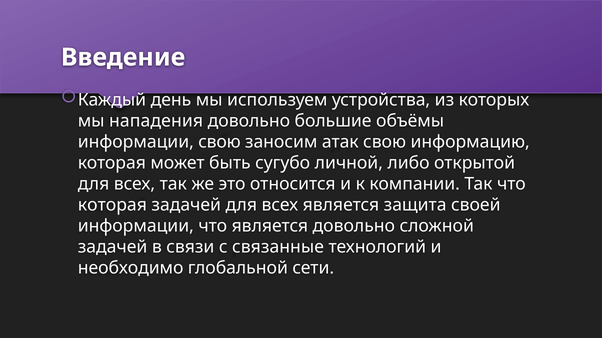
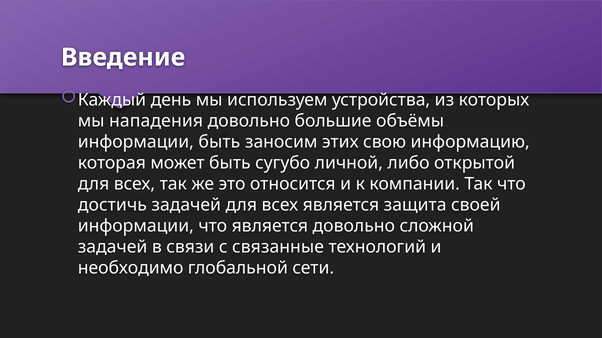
информации свою: свою -> быть (219, 142)
атак: атак -> этих (340, 142)
которая: которая -> достичь (112, 205)
